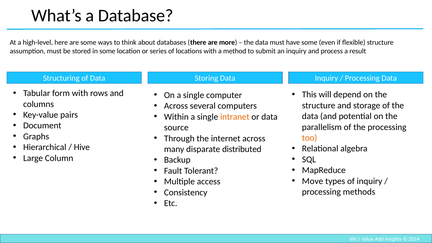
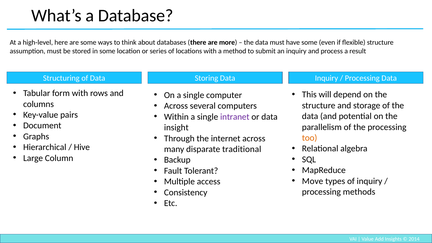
intranet colour: orange -> purple (235, 117)
source: source -> insight (176, 128)
distributed: distributed -> traditional (242, 149)
